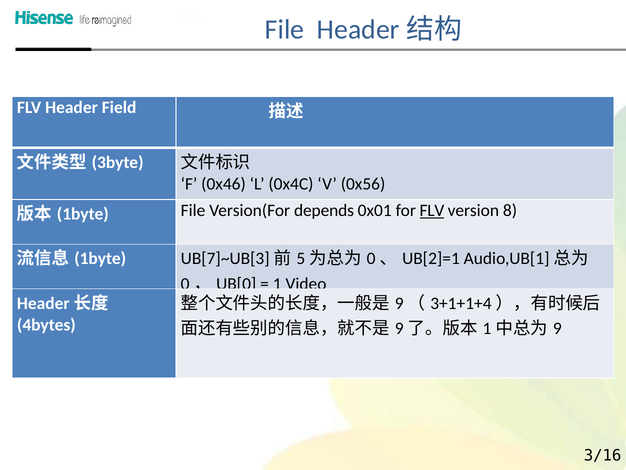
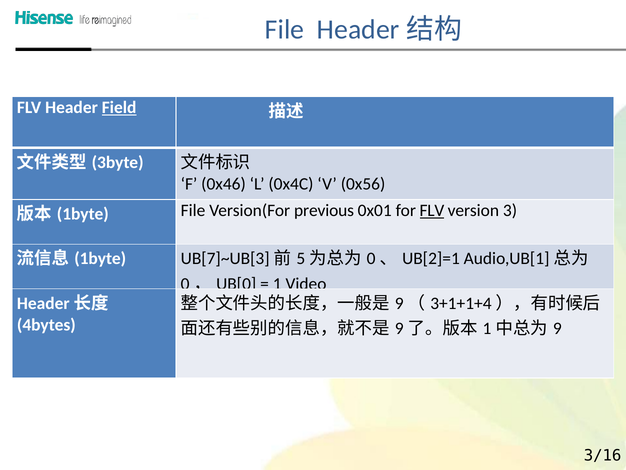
Field underline: none -> present (119, 108)
depends: depends -> previous (324, 210)
8: 8 -> 3 (510, 210)
